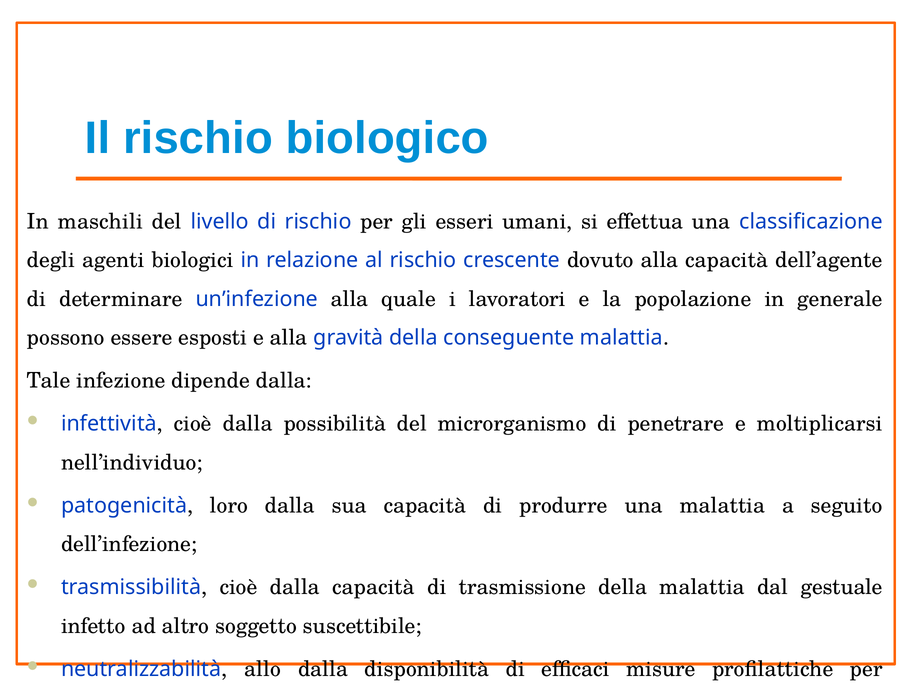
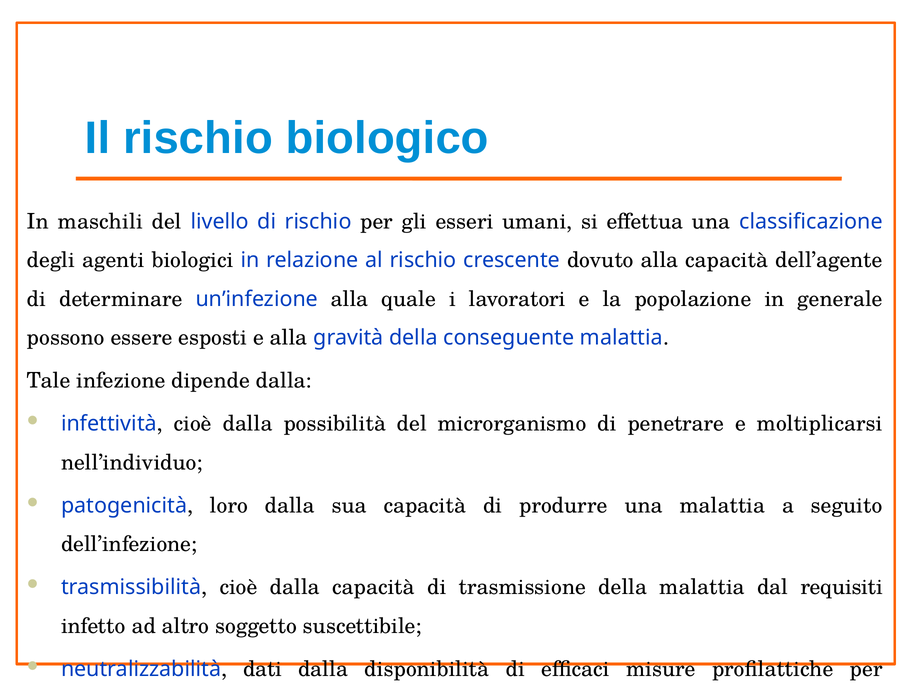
gestuale: gestuale -> requisiti (842, 587)
allo: allo -> dati (263, 669)
